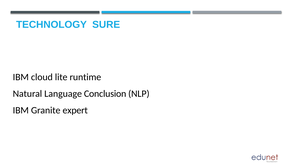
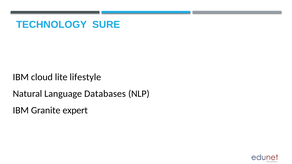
runtime: runtime -> lifestyle (85, 77)
Conclusion: Conclusion -> Databases (105, 94)
